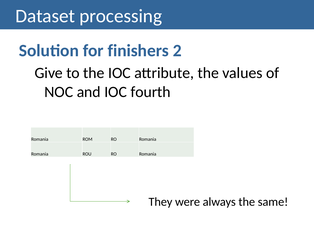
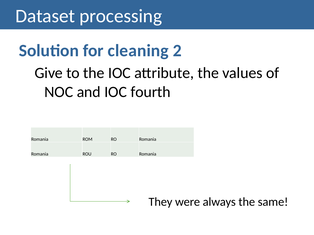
finishers: finishers -> cleaning (138, 51)
